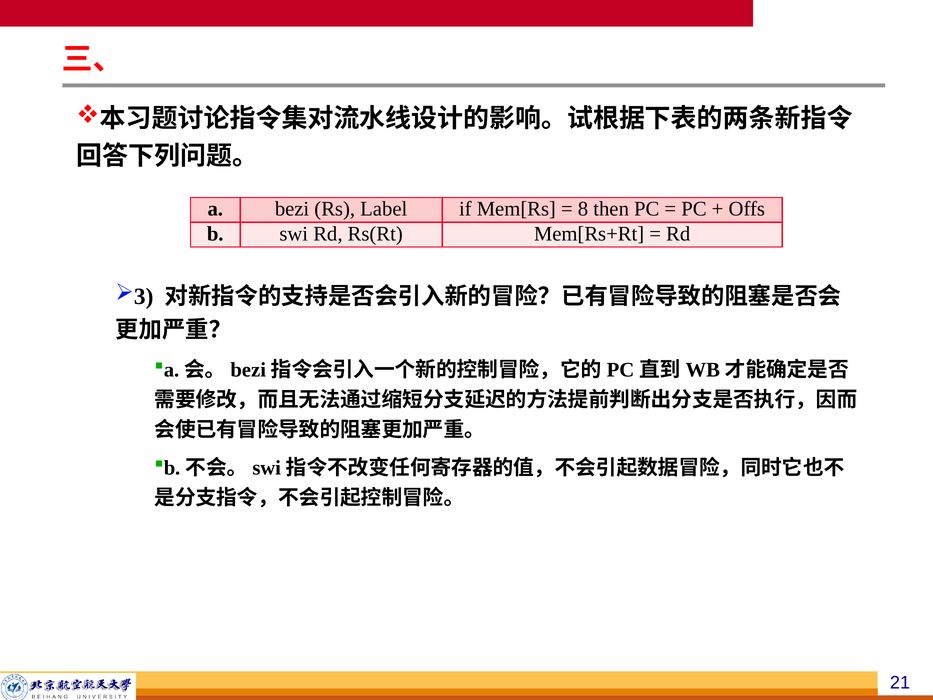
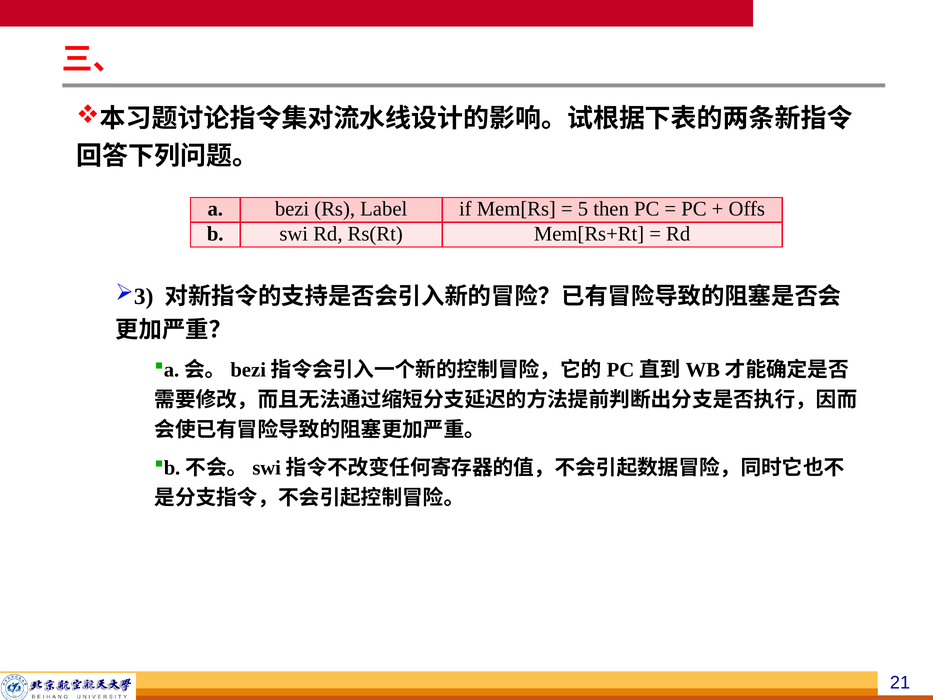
8: 8 -> 5 (583, 209)
